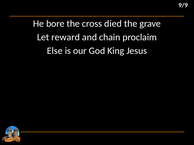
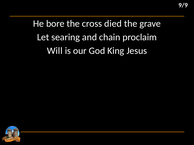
reward: reward -> searing (66, 37)
Else: Else -> Will (55, 51)
